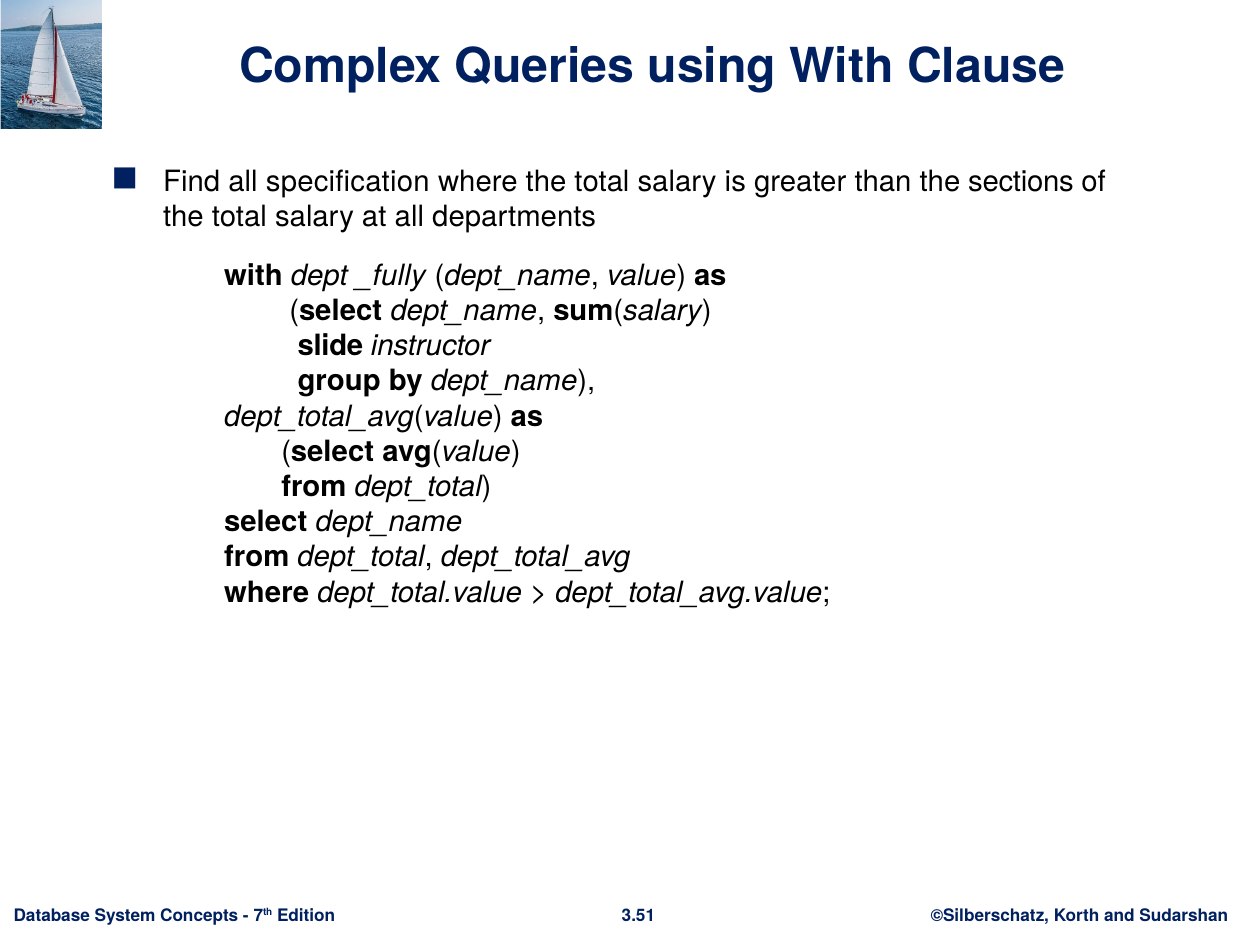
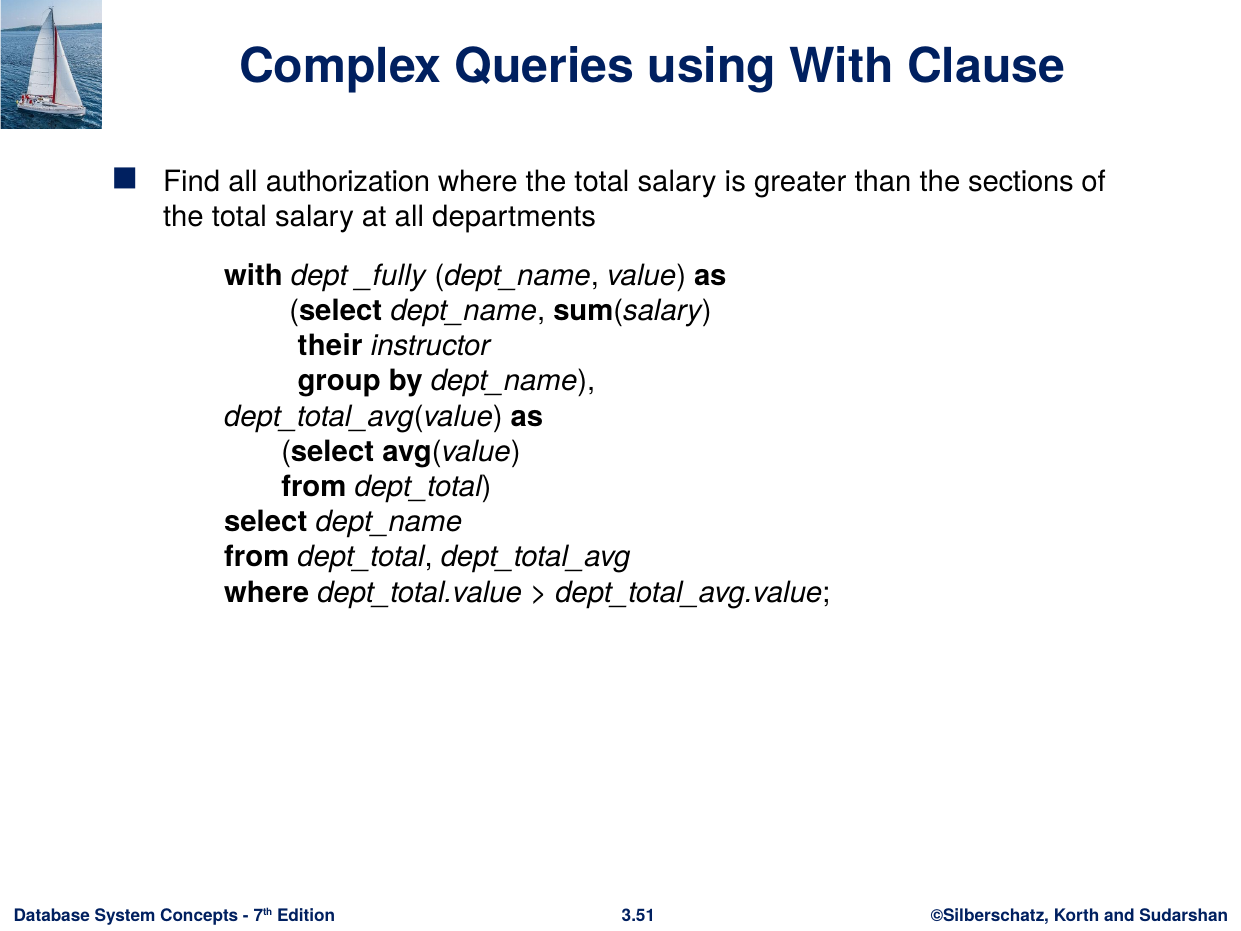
specification: specification -> authorization (348, 182)
slide: slide -> their (330, 346)
